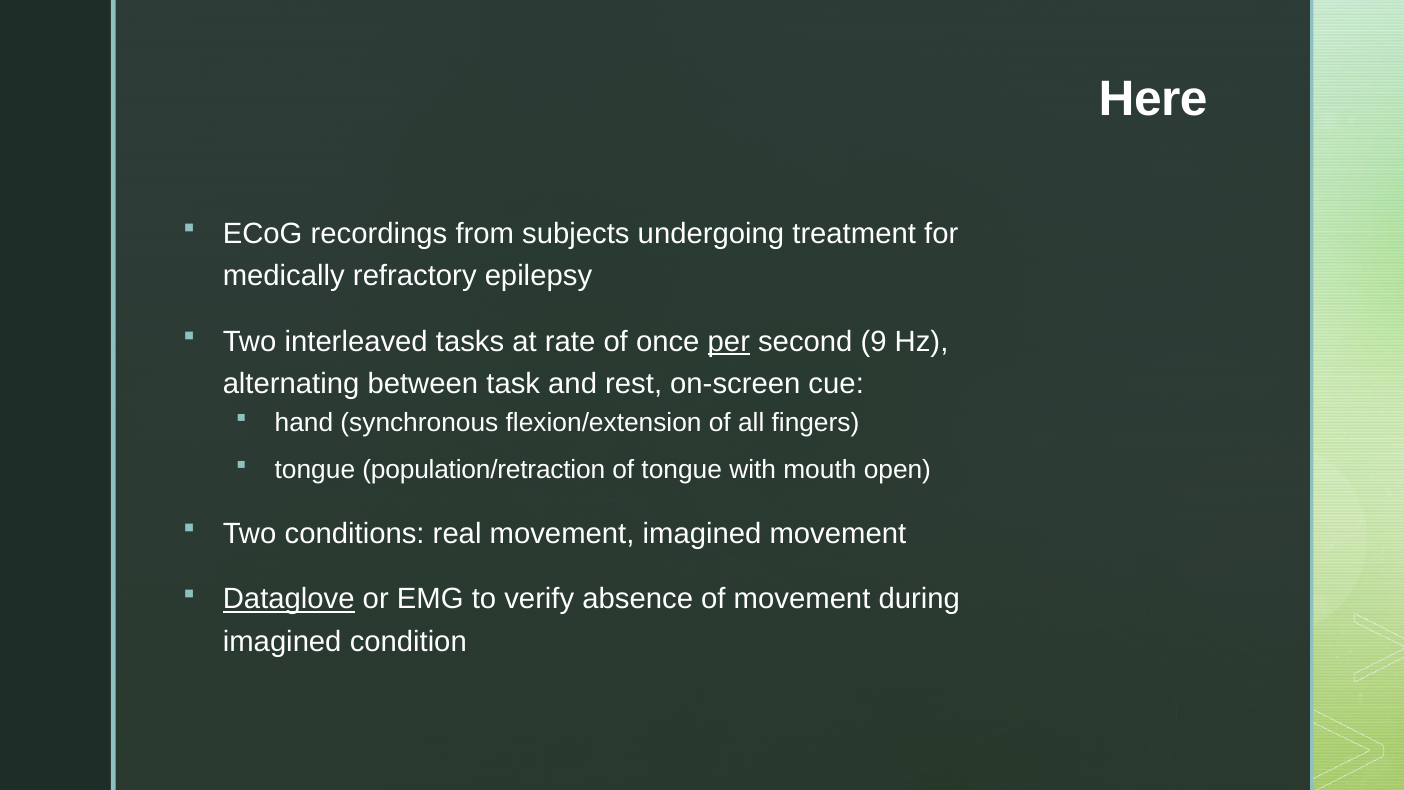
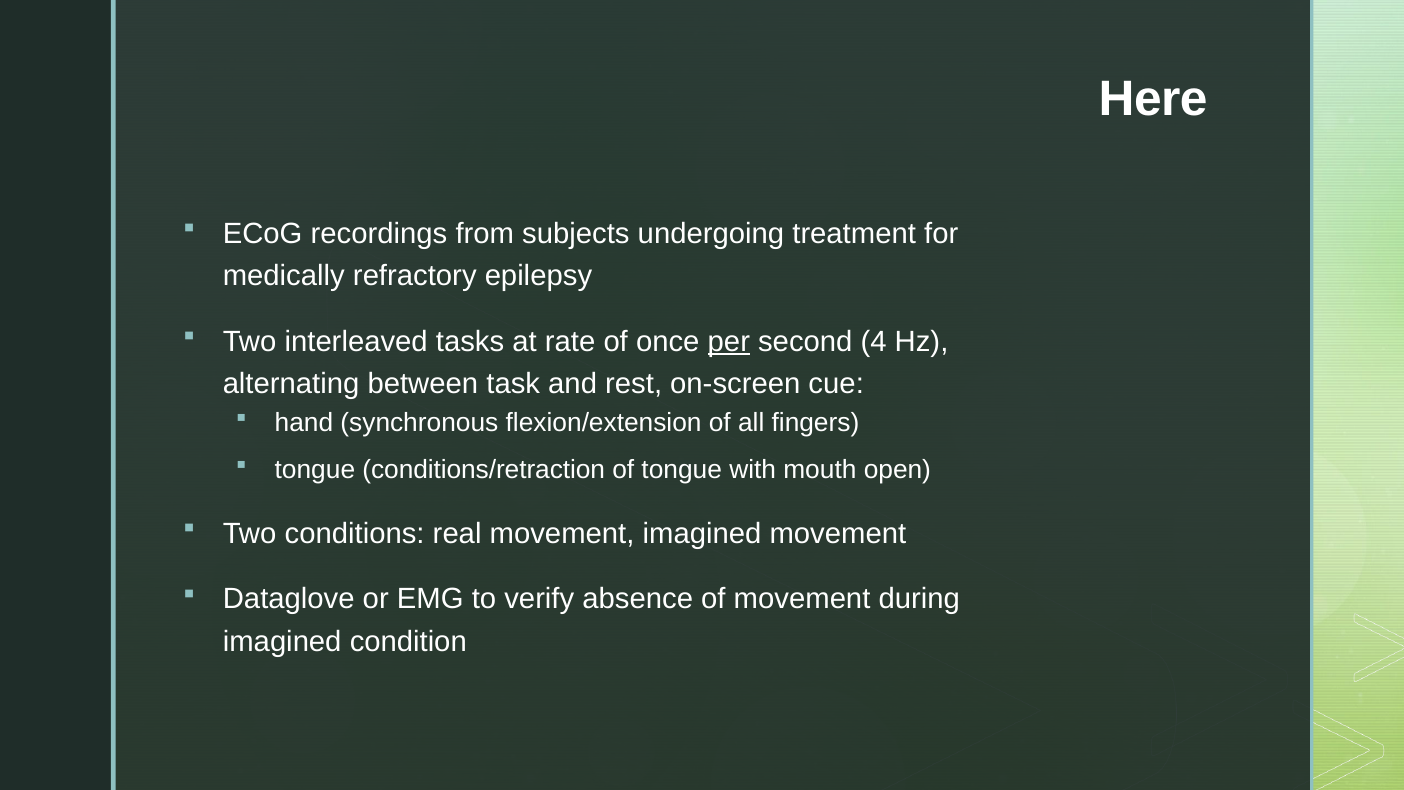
9: 9 -> 4 (874, 341)
population/retraction: population/retraction -> conditions/retraction (484, 470)
Dataglove underline: present -> none (289, 599)
